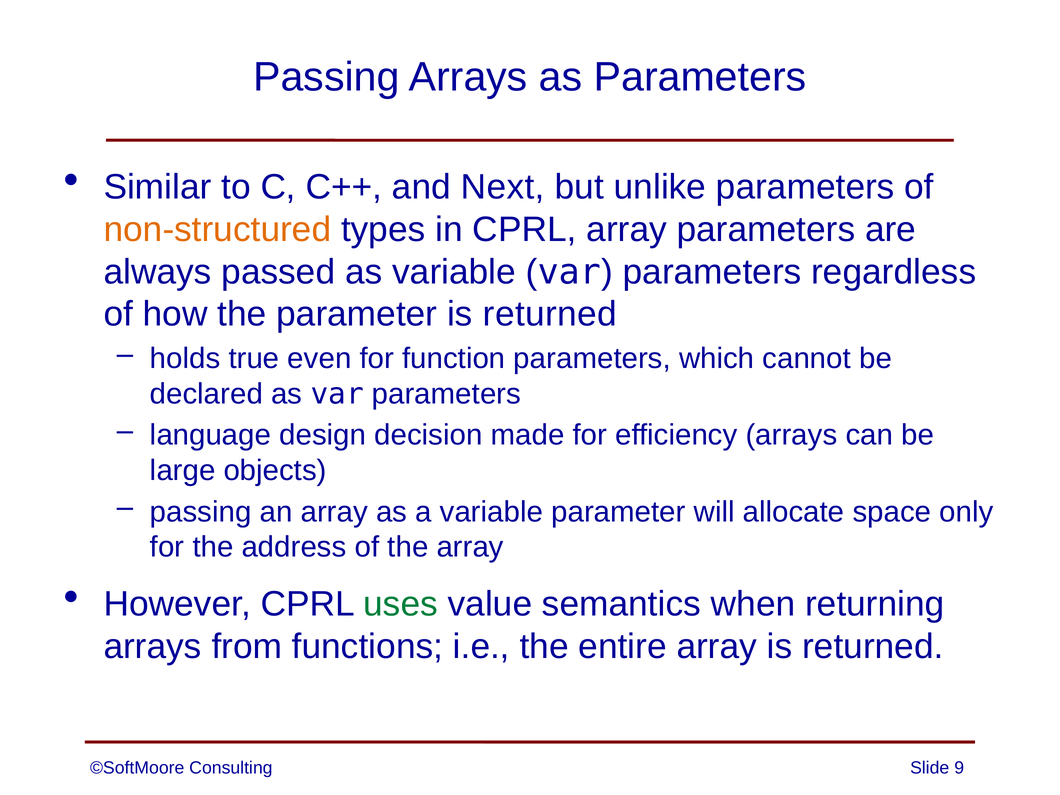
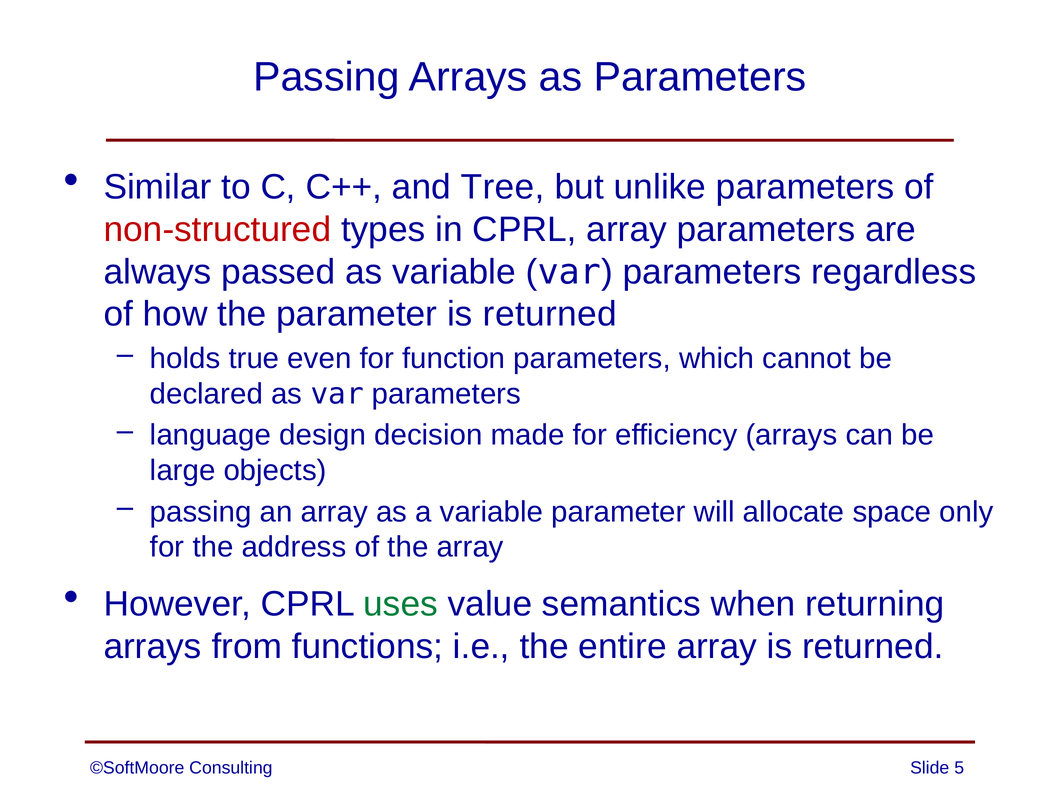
Next: Next -> Tree (503, 187)
non-structured colour: orange -> red (217, 230)
9: 9 -> 5 (959, 768)
